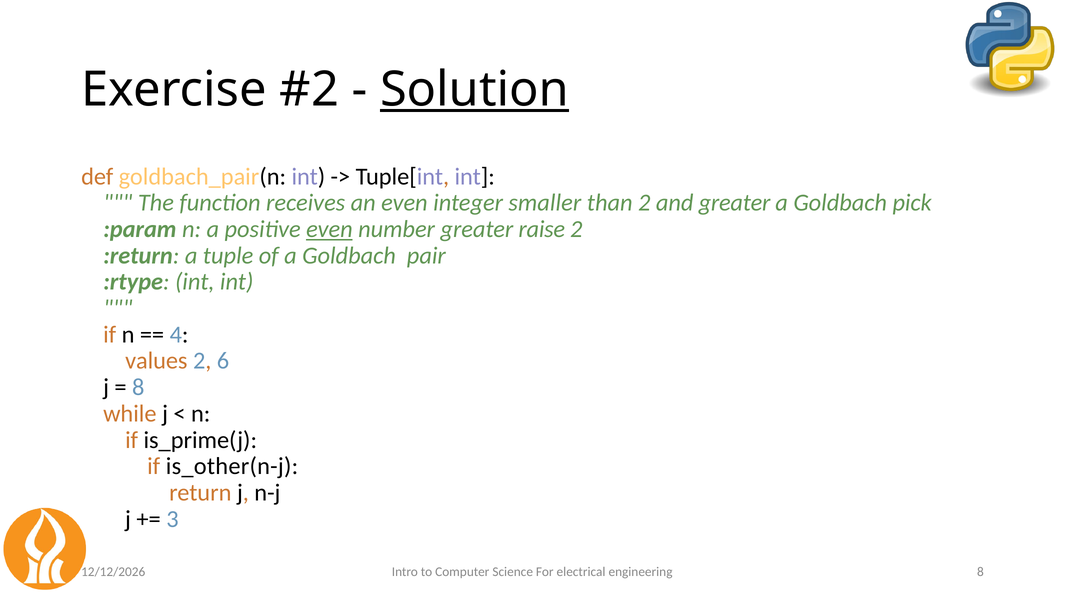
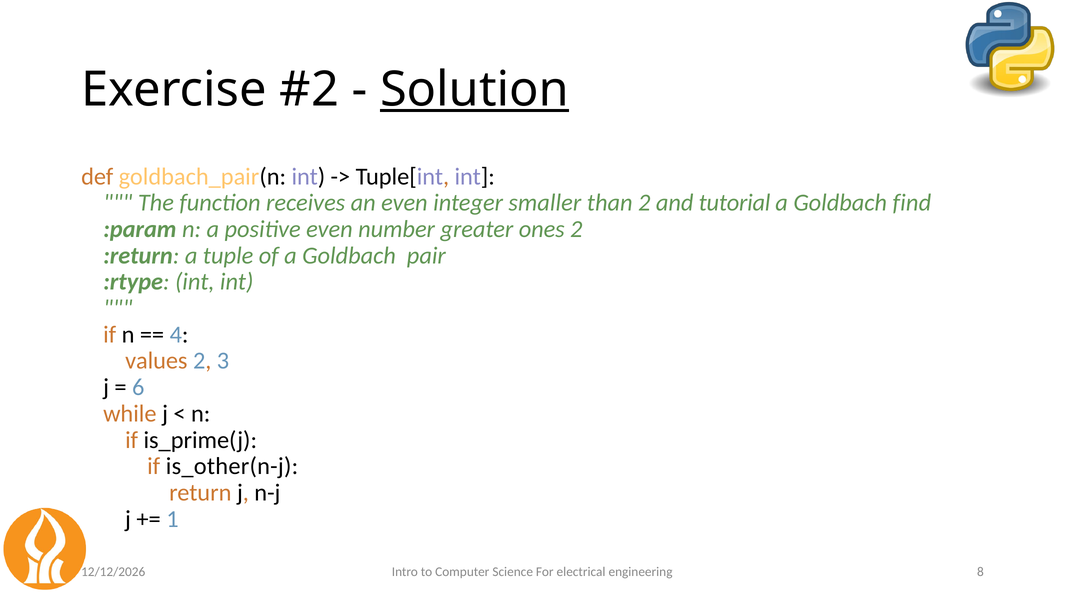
and greater: greater -> tutorial (735, 203)
pick: pick -> find (912, 203)
even underline: present -> none (329, 229)
raise: raise -> ones (542, 229)
6: 6 -> 3 (223, 361)
8: 8 -> 6 (138, 387)
3: 3 -> 1 (172, 519)
